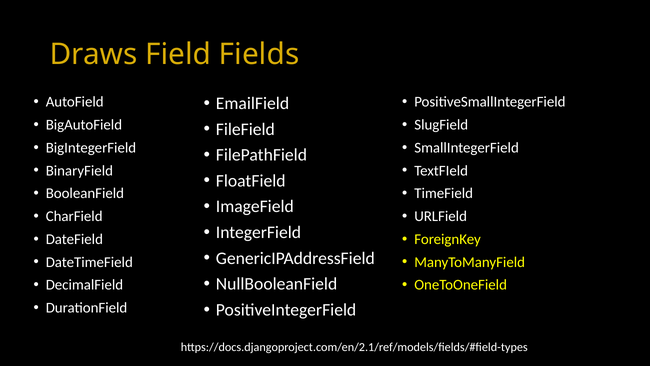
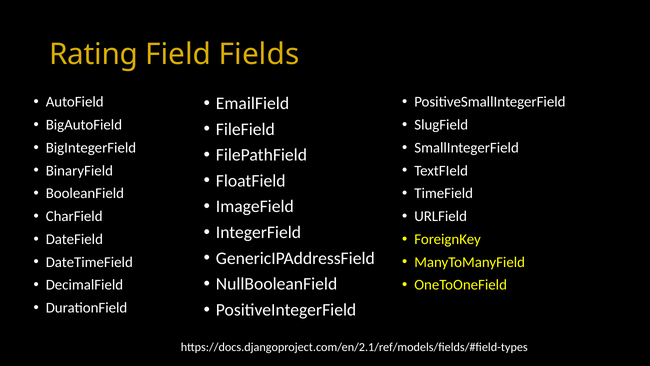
Draws: Draws -> Rating (94, 55)
